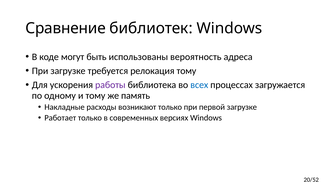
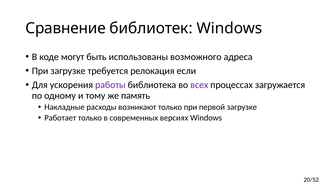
вероятность: вероятность -> возможного (196, 57)
релокация тому: тому -> если (186, 71)
всех colour: blue -> purple (199, 85)
